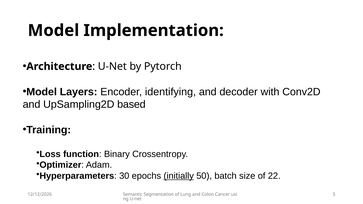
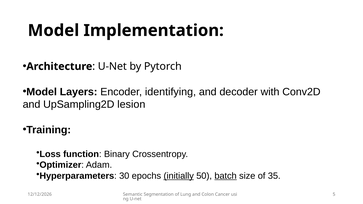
based: based -> lesion (131, 105)
batch underline: none -> present (226, 176)
22: 22 -> 35 (274, 176)
